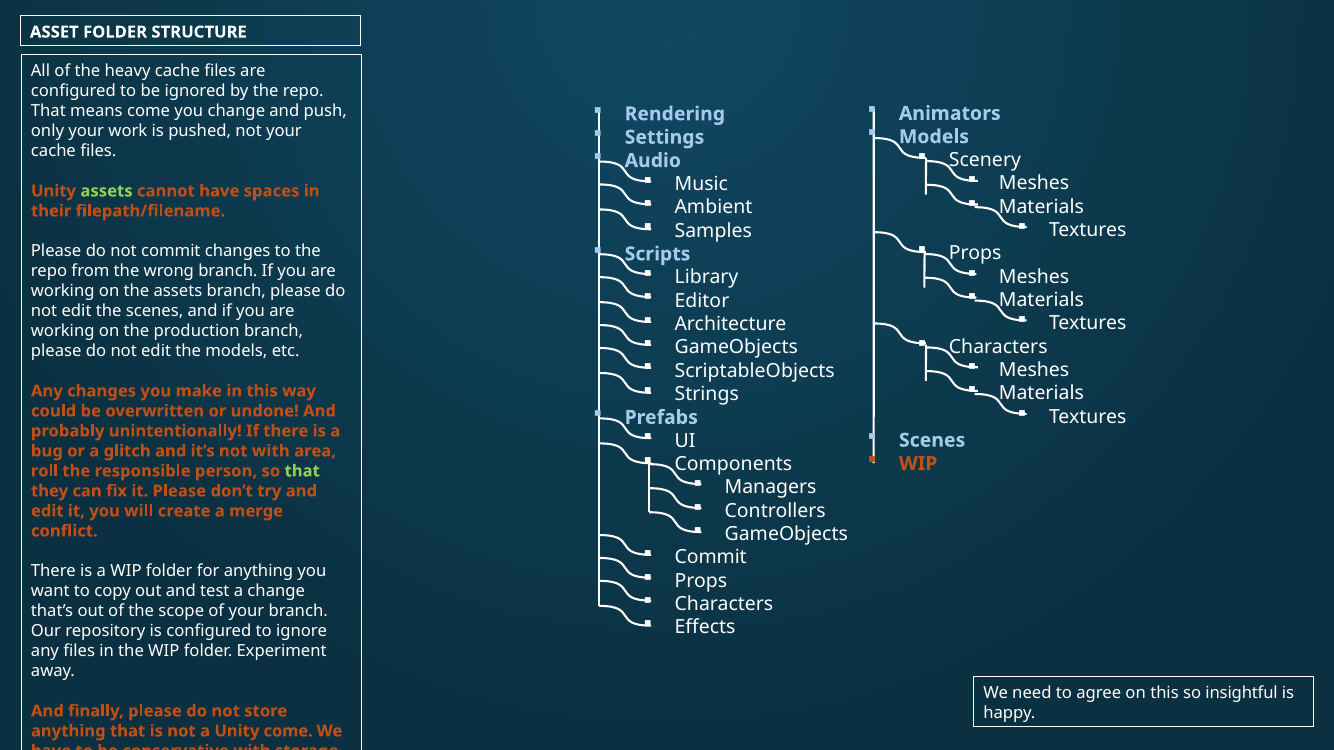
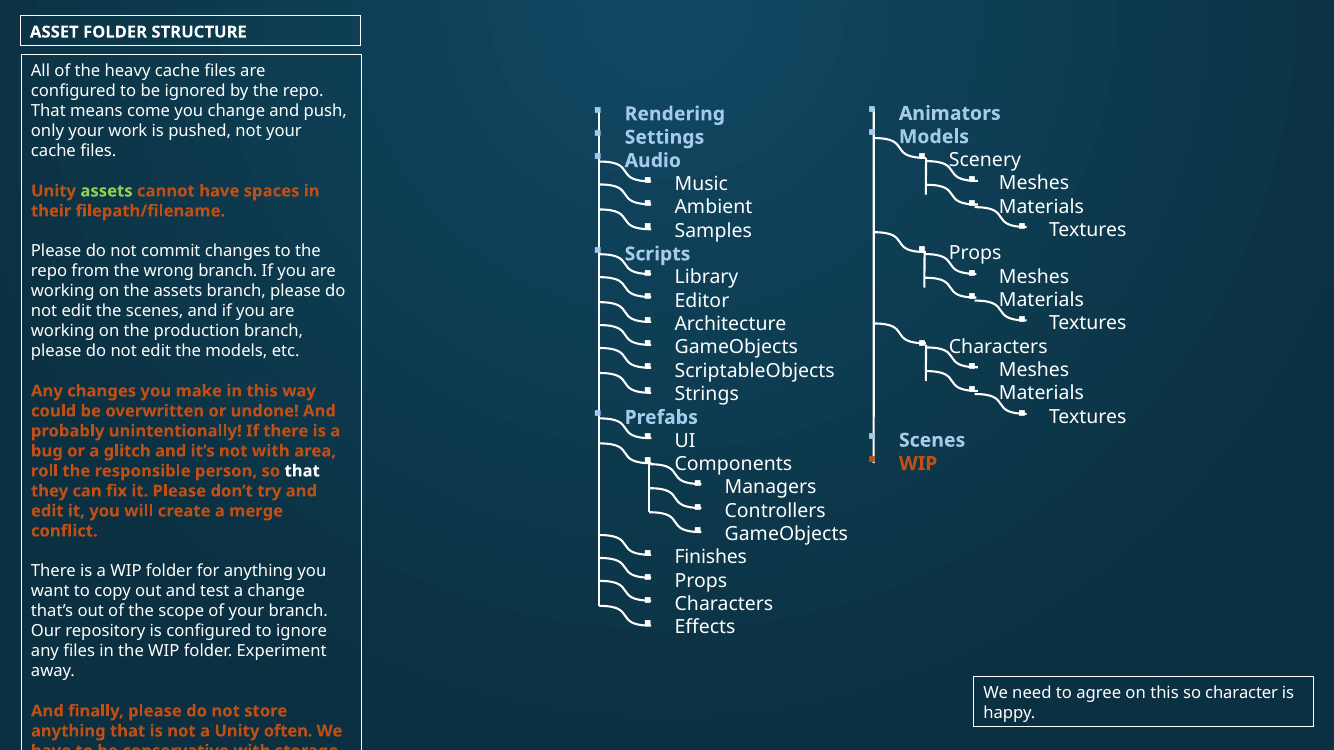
that colour: light green -> white (302, 471)
Commit: Commit -> Finishes (711, 558)
insightful: insightful -> character (1242, 693)
Unity come: come -> often (288, 731)
